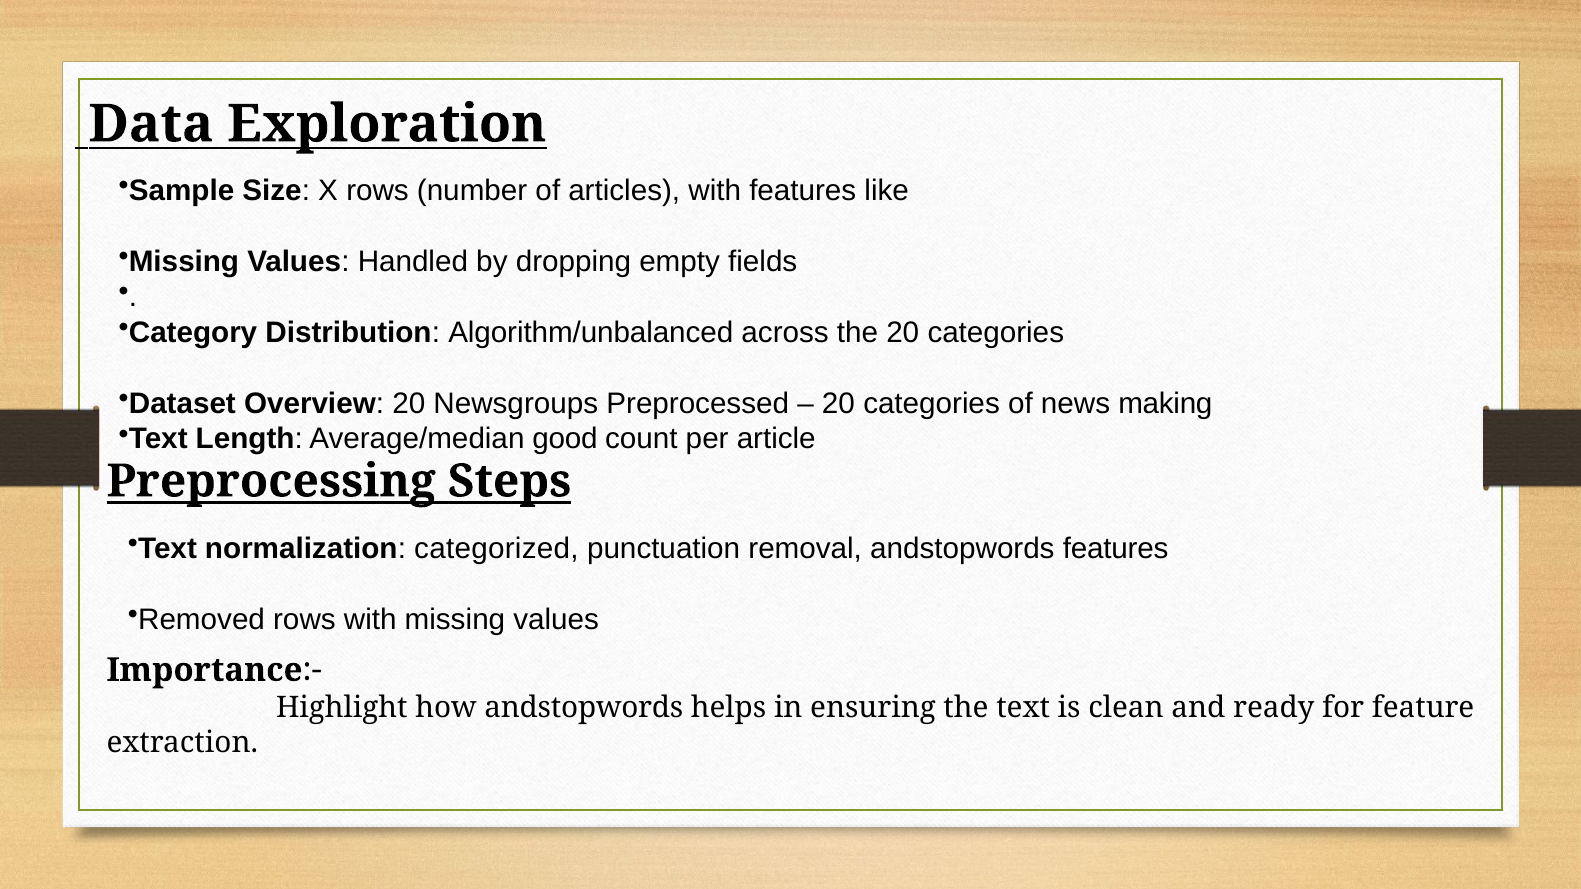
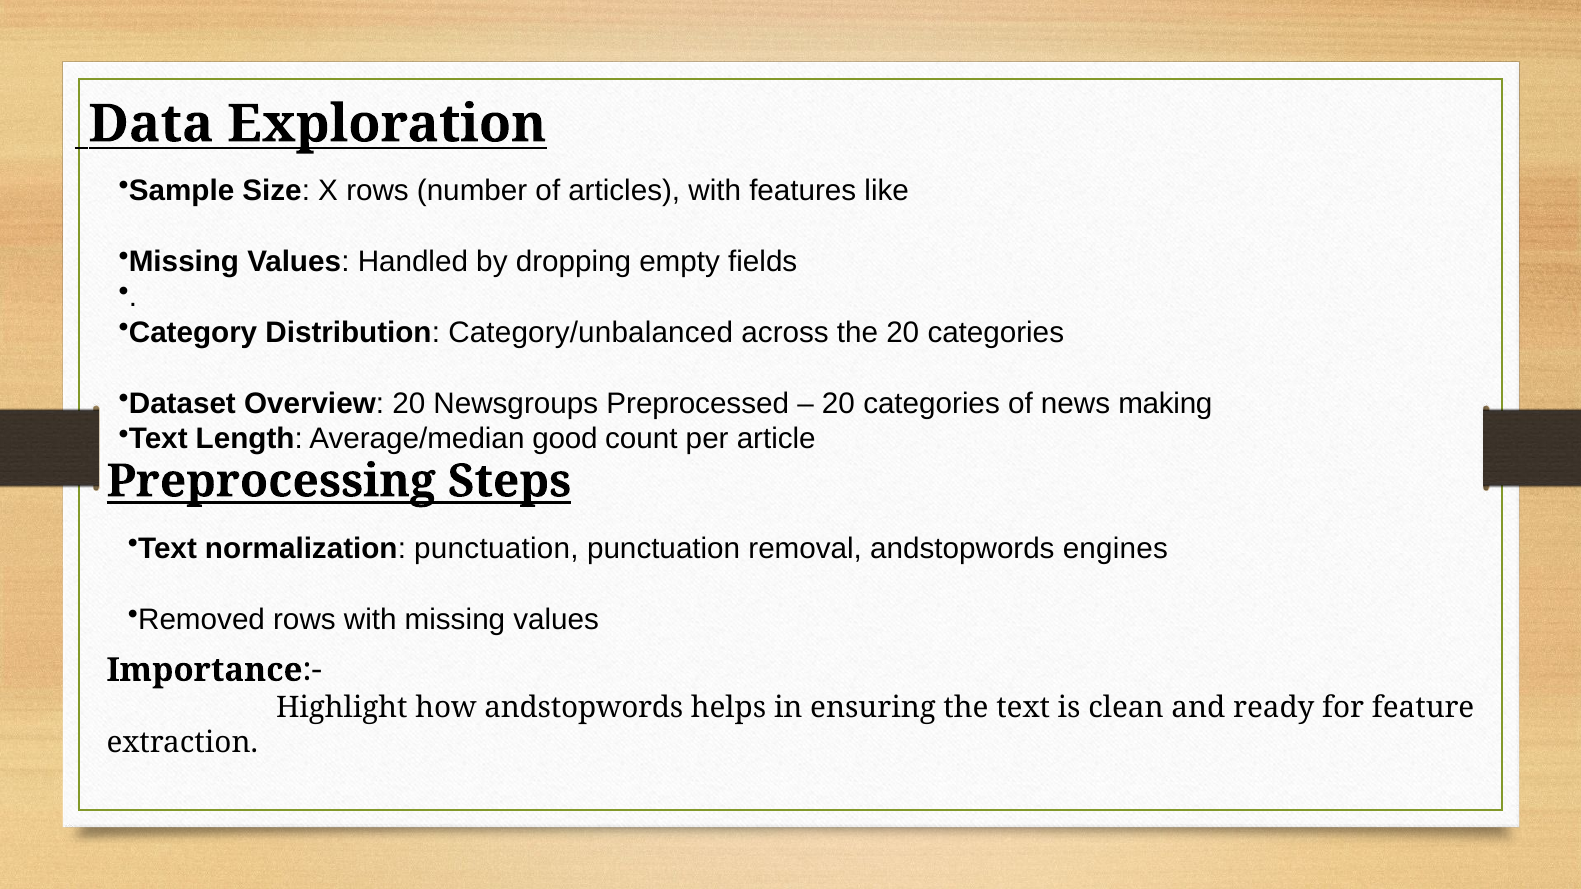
Algorithm/unbalanced: Algorithm/unbalanced -> Category/unbalanced (591, 333)
normalization categorized: categorized -> punctuation (496, 549)
andstopwords features: features -> engines (1115, 549)
